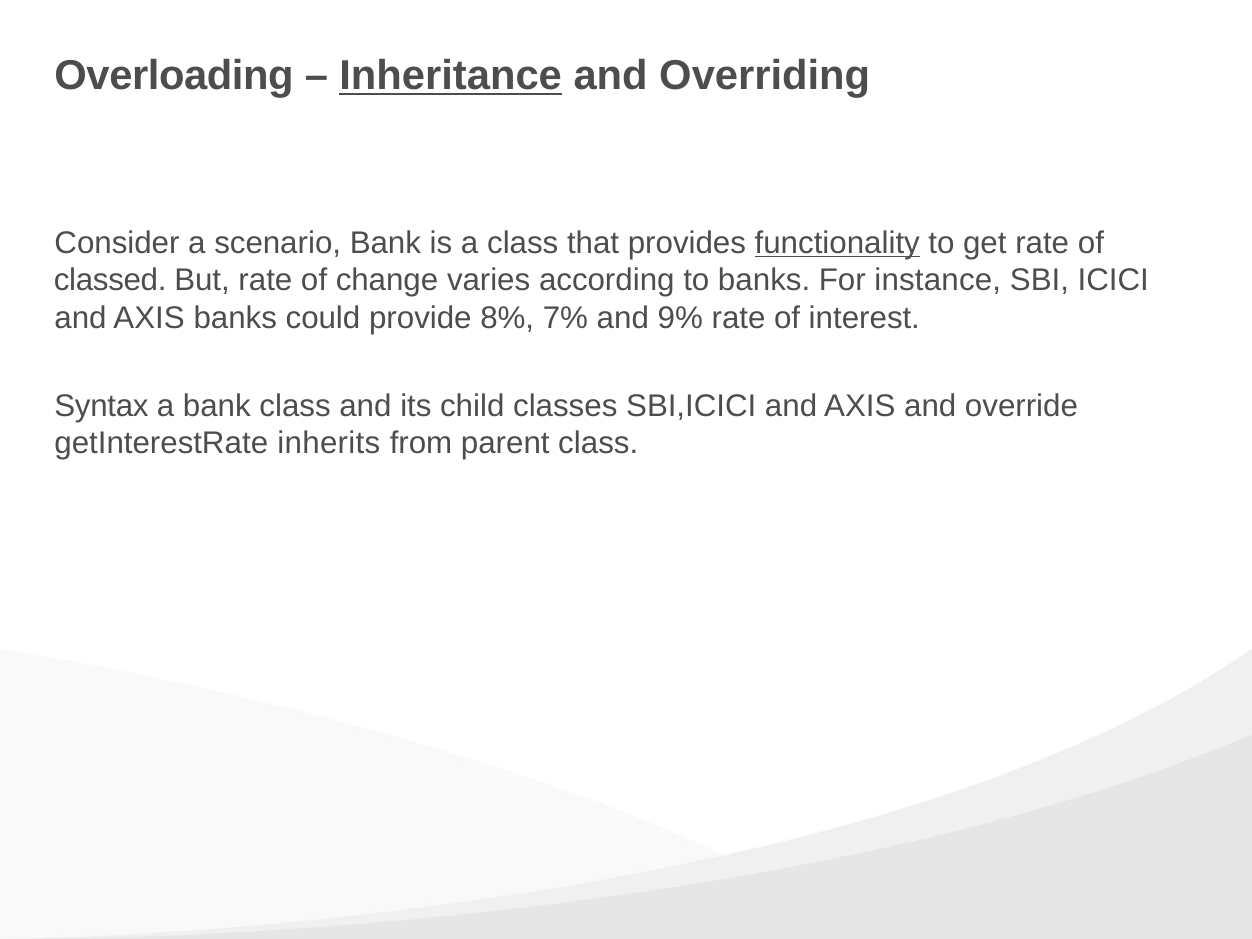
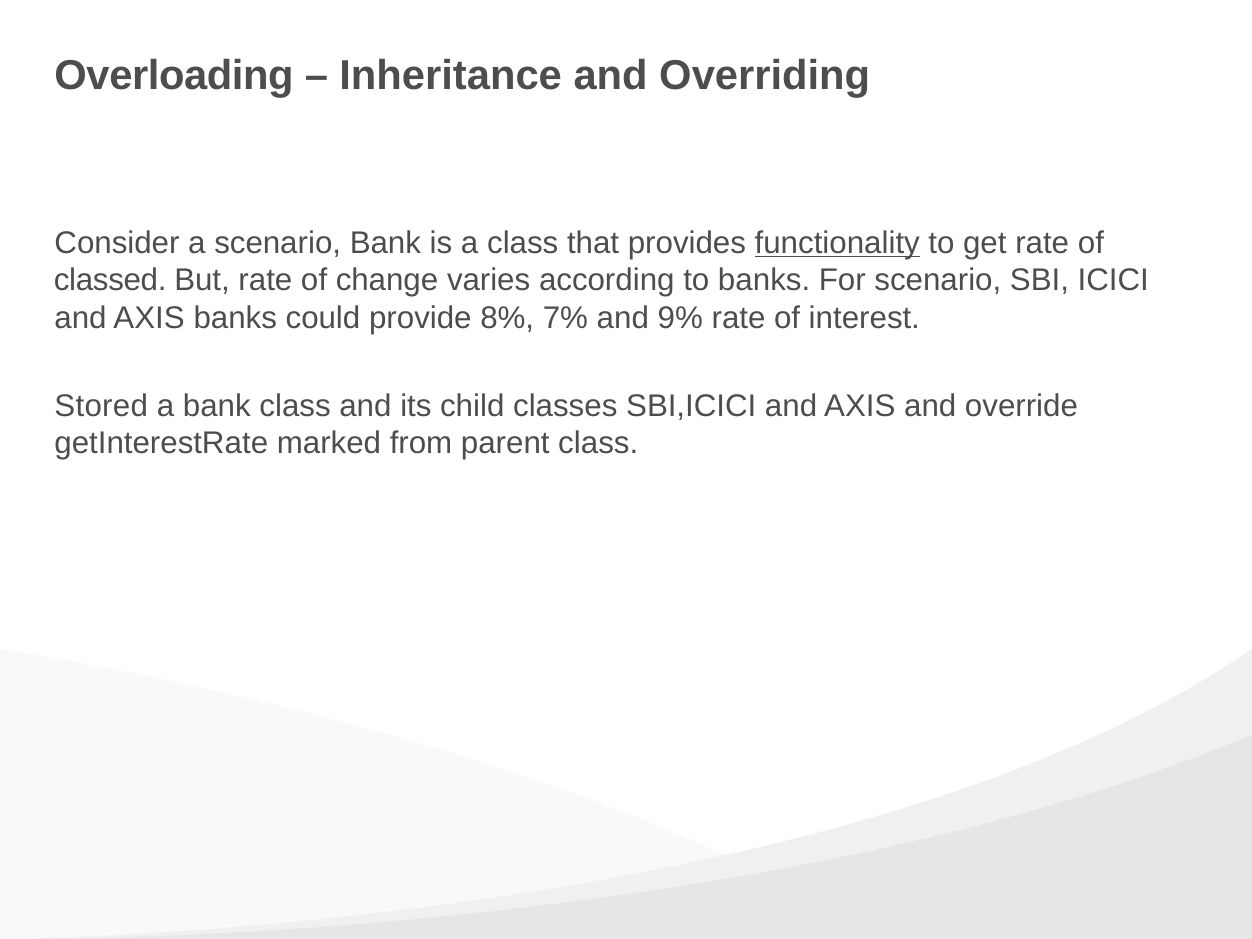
Inheritance underline: present -> none (451, 76)
For instance: instance -> scenario (938, 281)
Syntax: Syntax -> Stored (101, 406)
inherits: inherits -> marked (329, 443)
